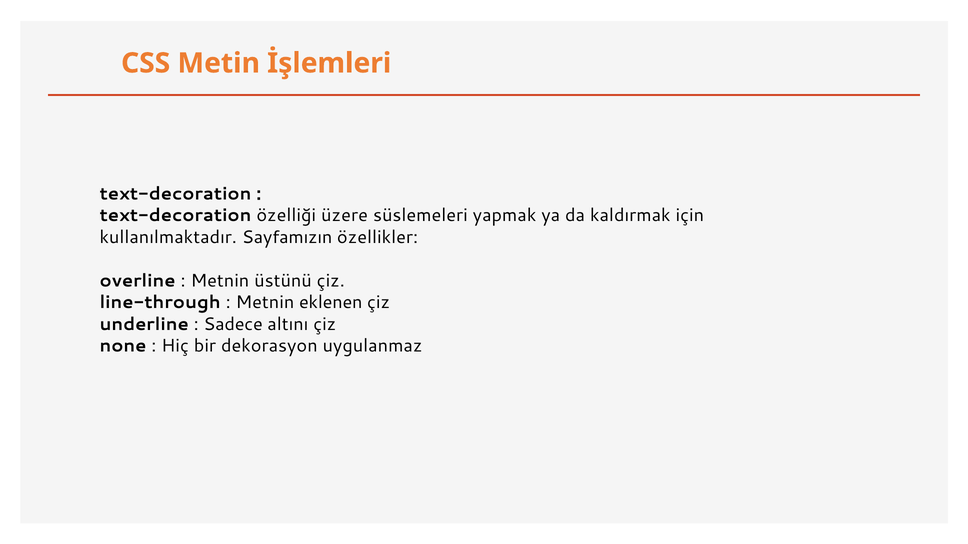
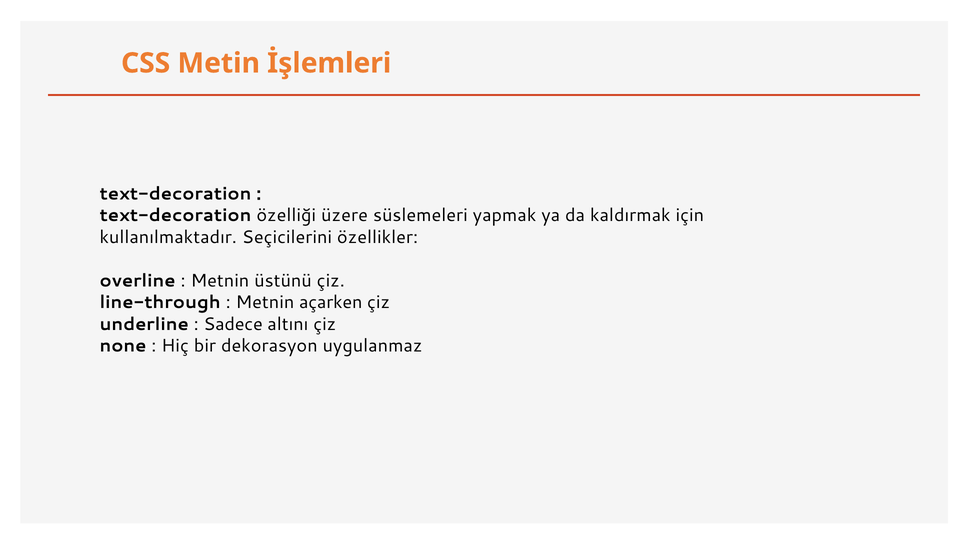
Sayfamızın: Sayfamızın -> Seçicilerini (287, 237)
eklenen: eklenen -> açarken (331, 303)
